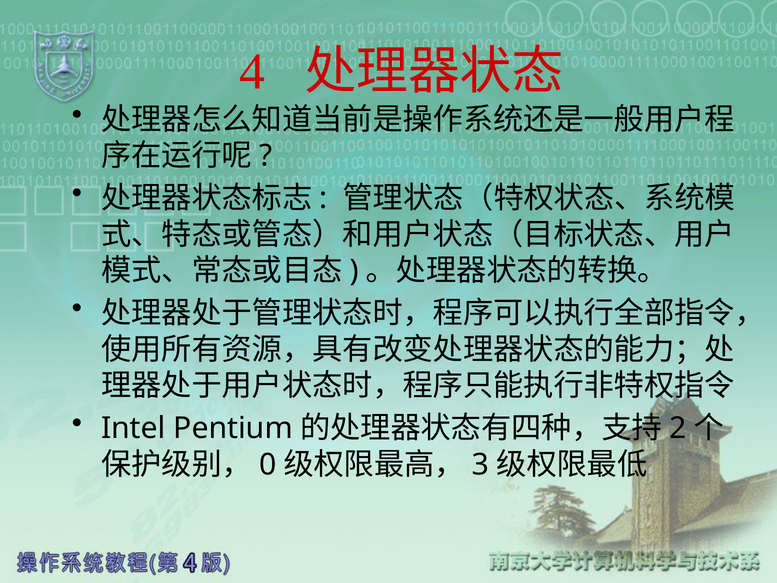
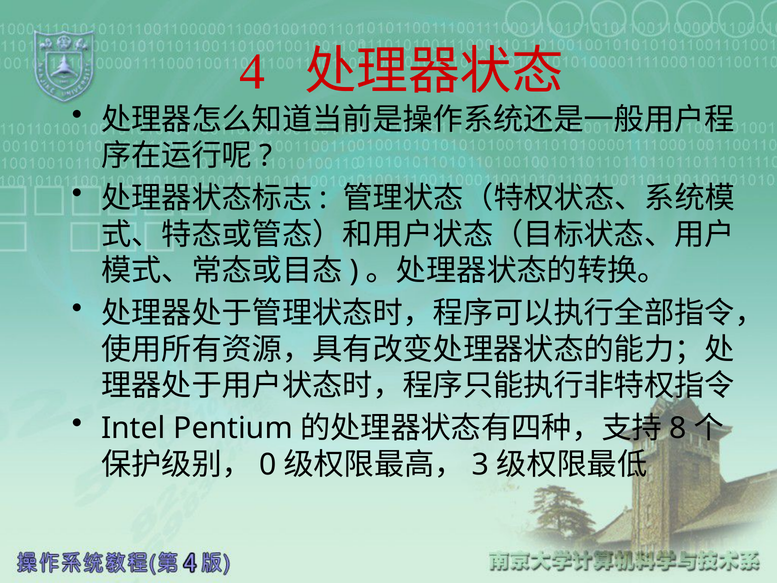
2: 2 -> 8 (678, 428)
